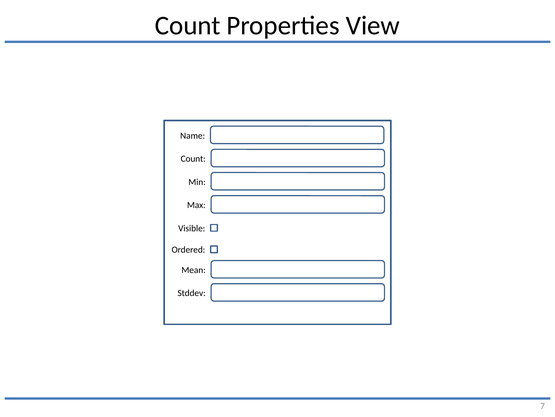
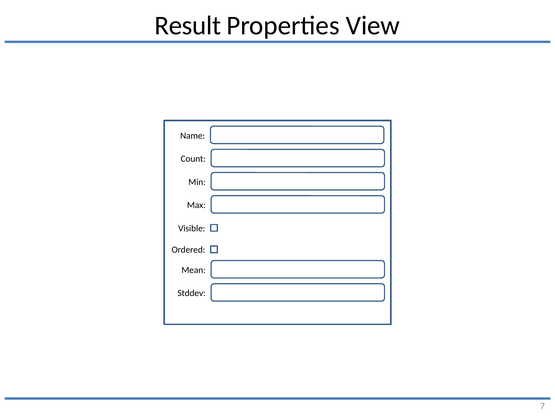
Count: Count -> Result (188, 25)
